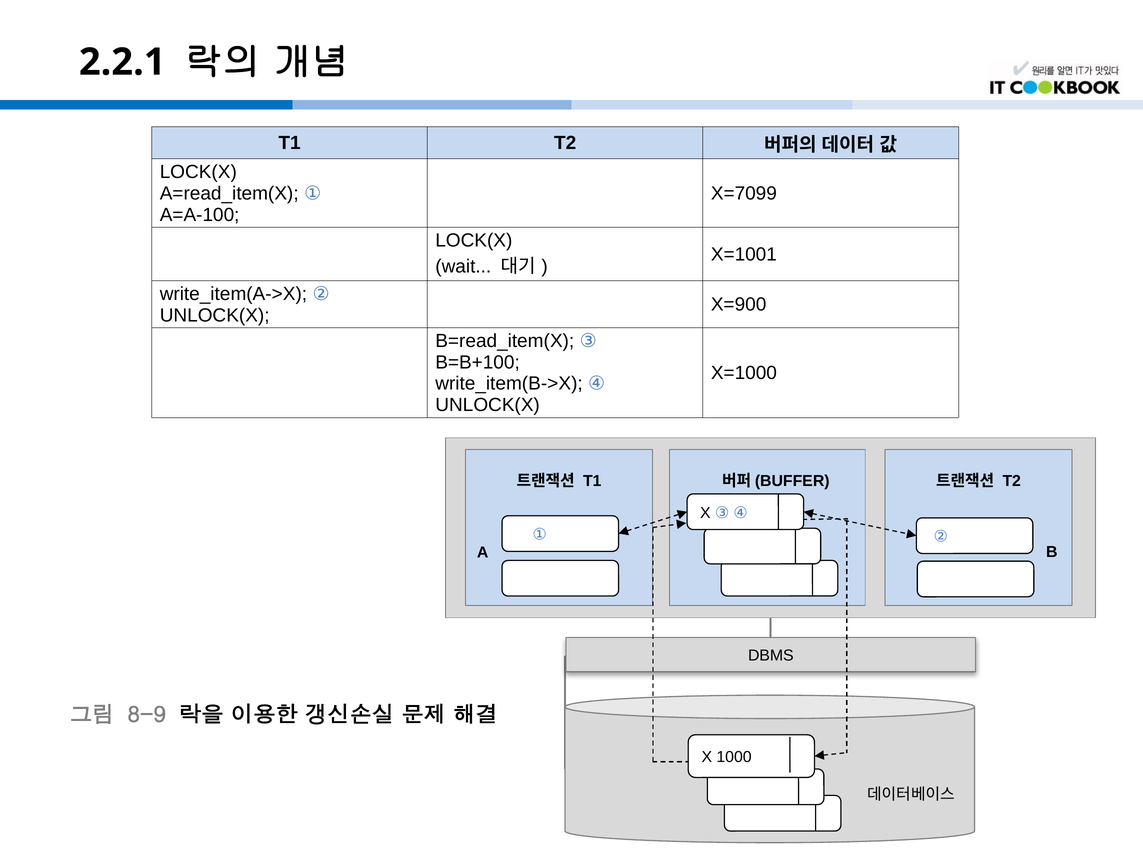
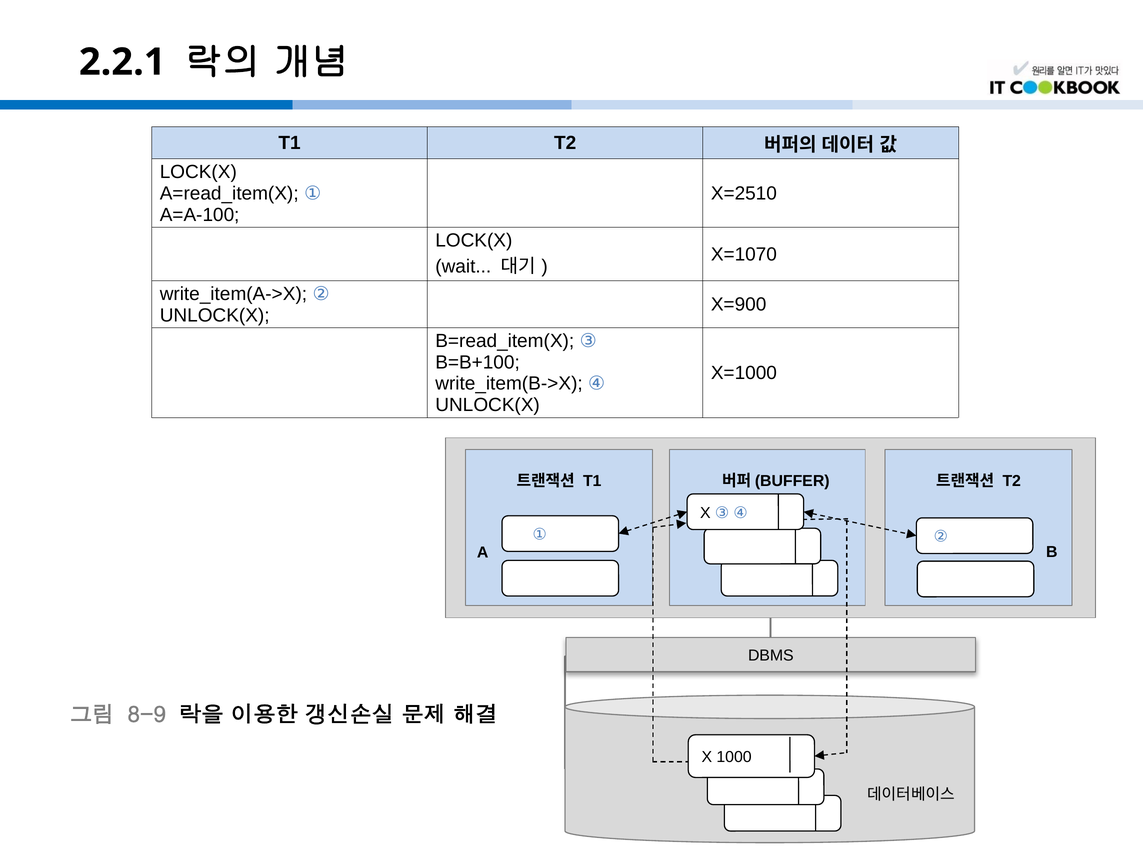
X=7099: X=7099 -> X=2510 (744, 193)
X=1001: X=1001 -> X=1070 (744, 254)
